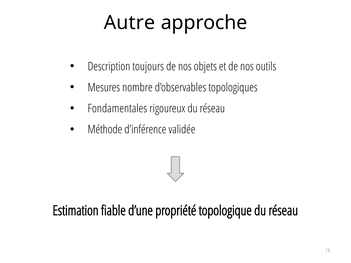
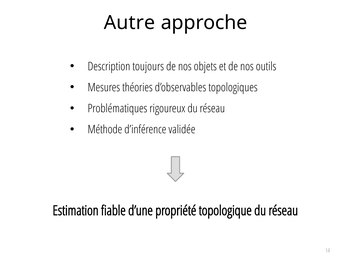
nombre: nombre -> théories (137, 88)
Fondamentales: Fondamentales -> Problématiques (117, 109)
